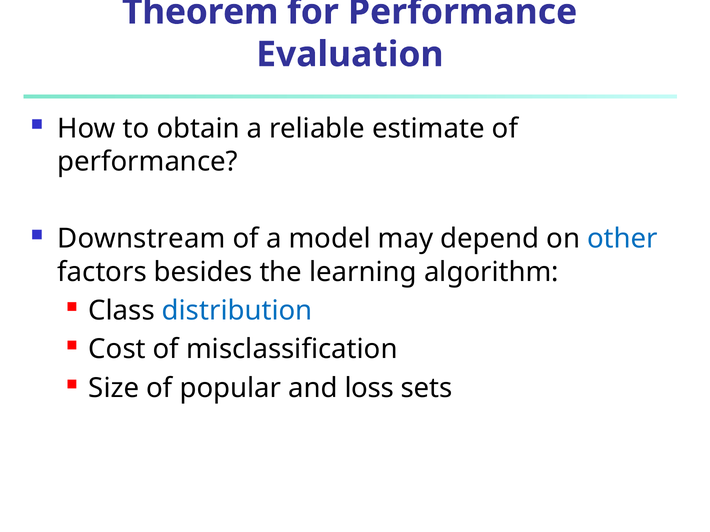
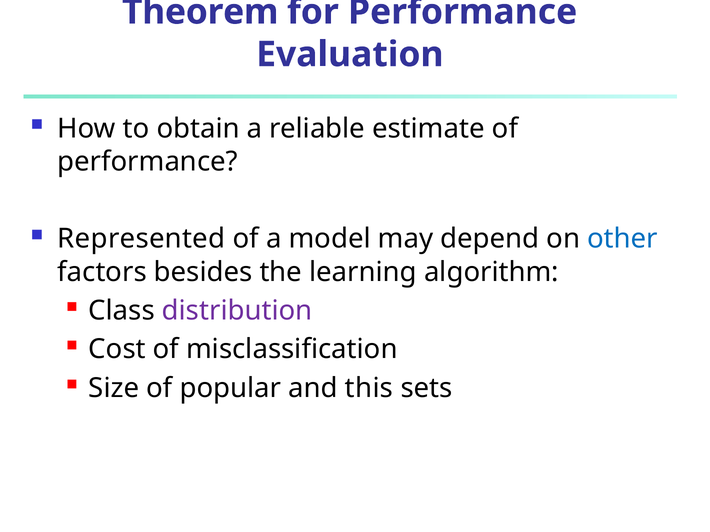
Downstream: Downstream -> Represented (141, 239)
distribution colour: blue -> purple (237, 311)
loss: loss -> this (369, 388)
